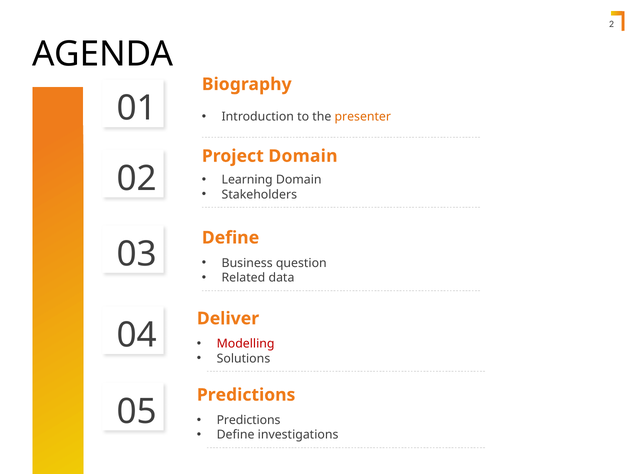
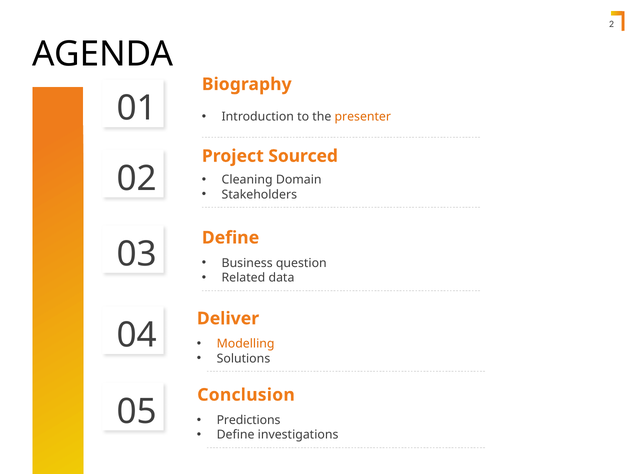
Project Domain: Domain -> Sourced (303, 156)
Learning: Learning -> Cleaning (247, 180)
Modelling colour: red -> orange (246, 344)
Predictions: Predictions -> Conclusion (246, 396)
